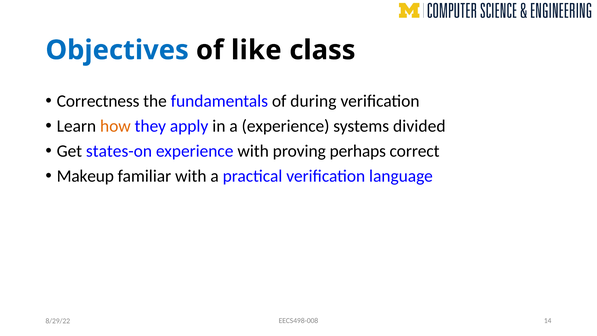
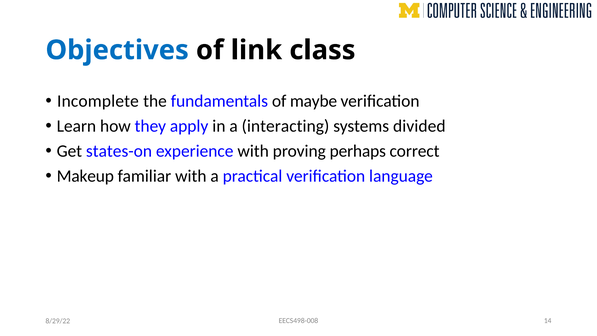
like: like -> link (256, 50)
Correctness: Correctness -> Incomplete (98, 101)
during: during -> maybe (314, 101)
how colour: orange -> black (115, 126)
a experience: experience -> interacting (285, 126)
